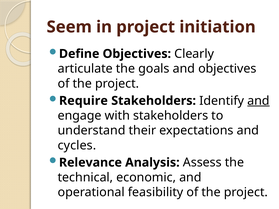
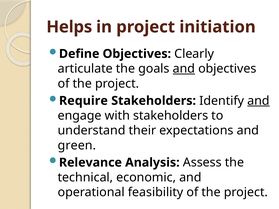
Seem: Seem -> Helps (69, 27)
and underline: none -> present (184, 69)
cycles: cycles -> green (77, 145)
